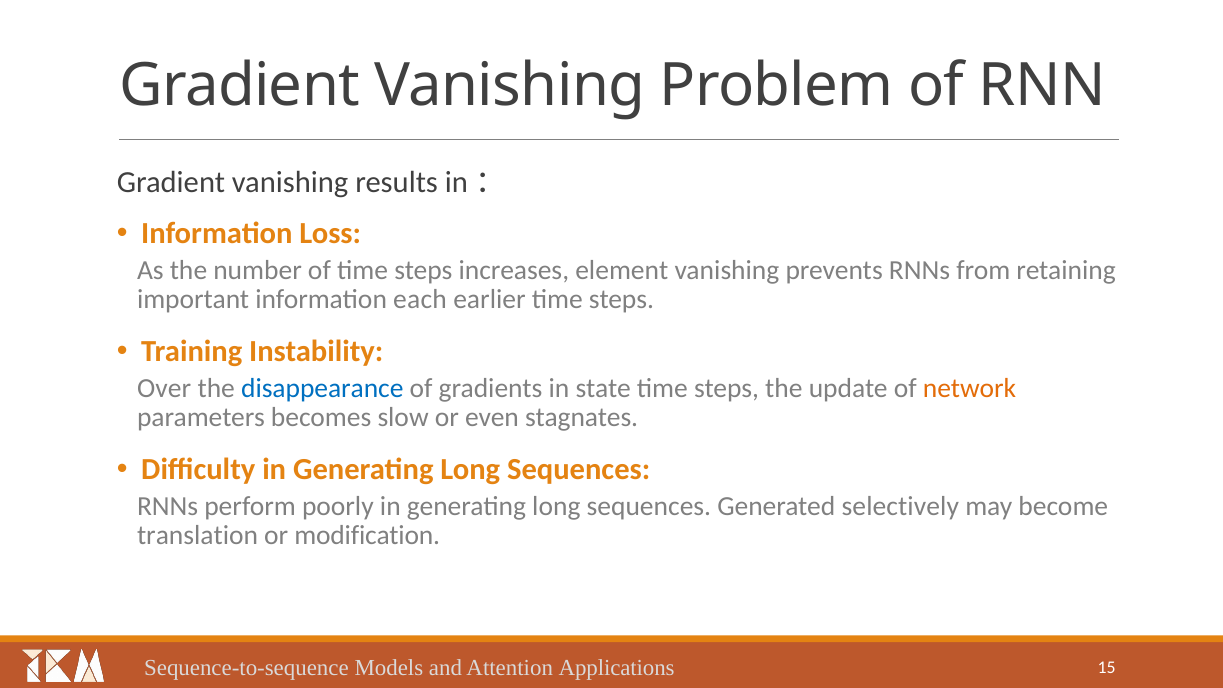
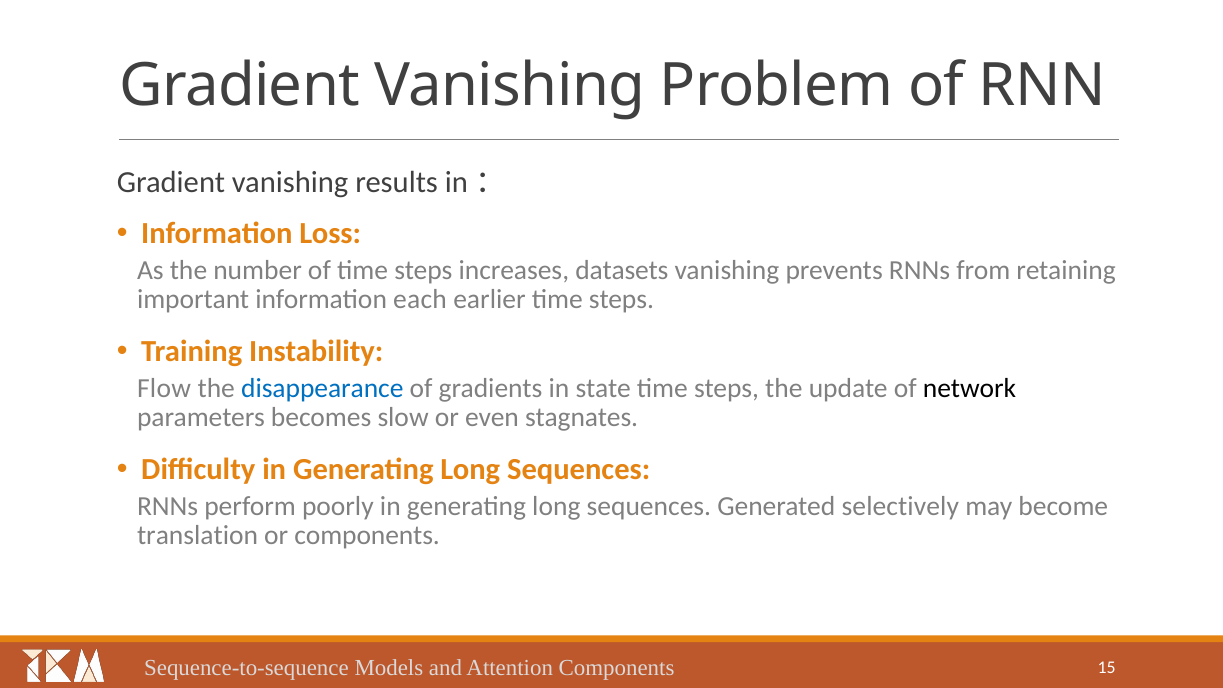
element: element -> datasets (622, 270)
Over: Over -> Flow (164, 388)
network colour: orange -> black (970, 388)
or modification: modification -> components (367, 536)
Attention Applications: Applications -> Components (617, 668)
